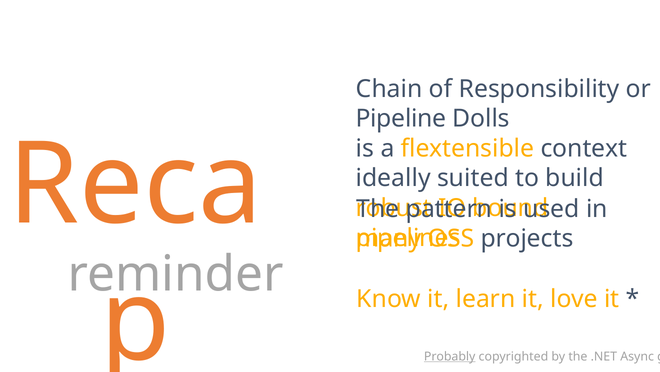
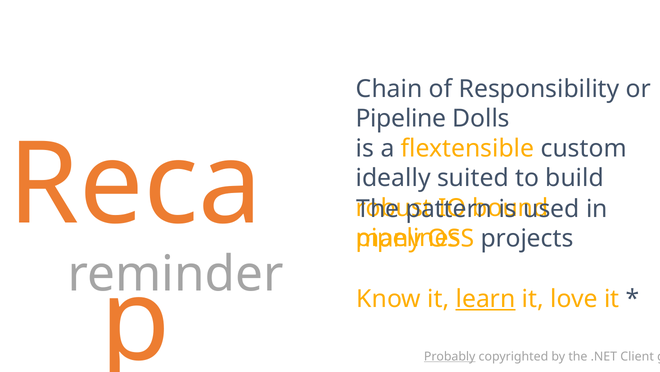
context: context -> custom (584, 148)
learn underline: none -> present (486, 298)
Async: Async -> Client (637, 356)
